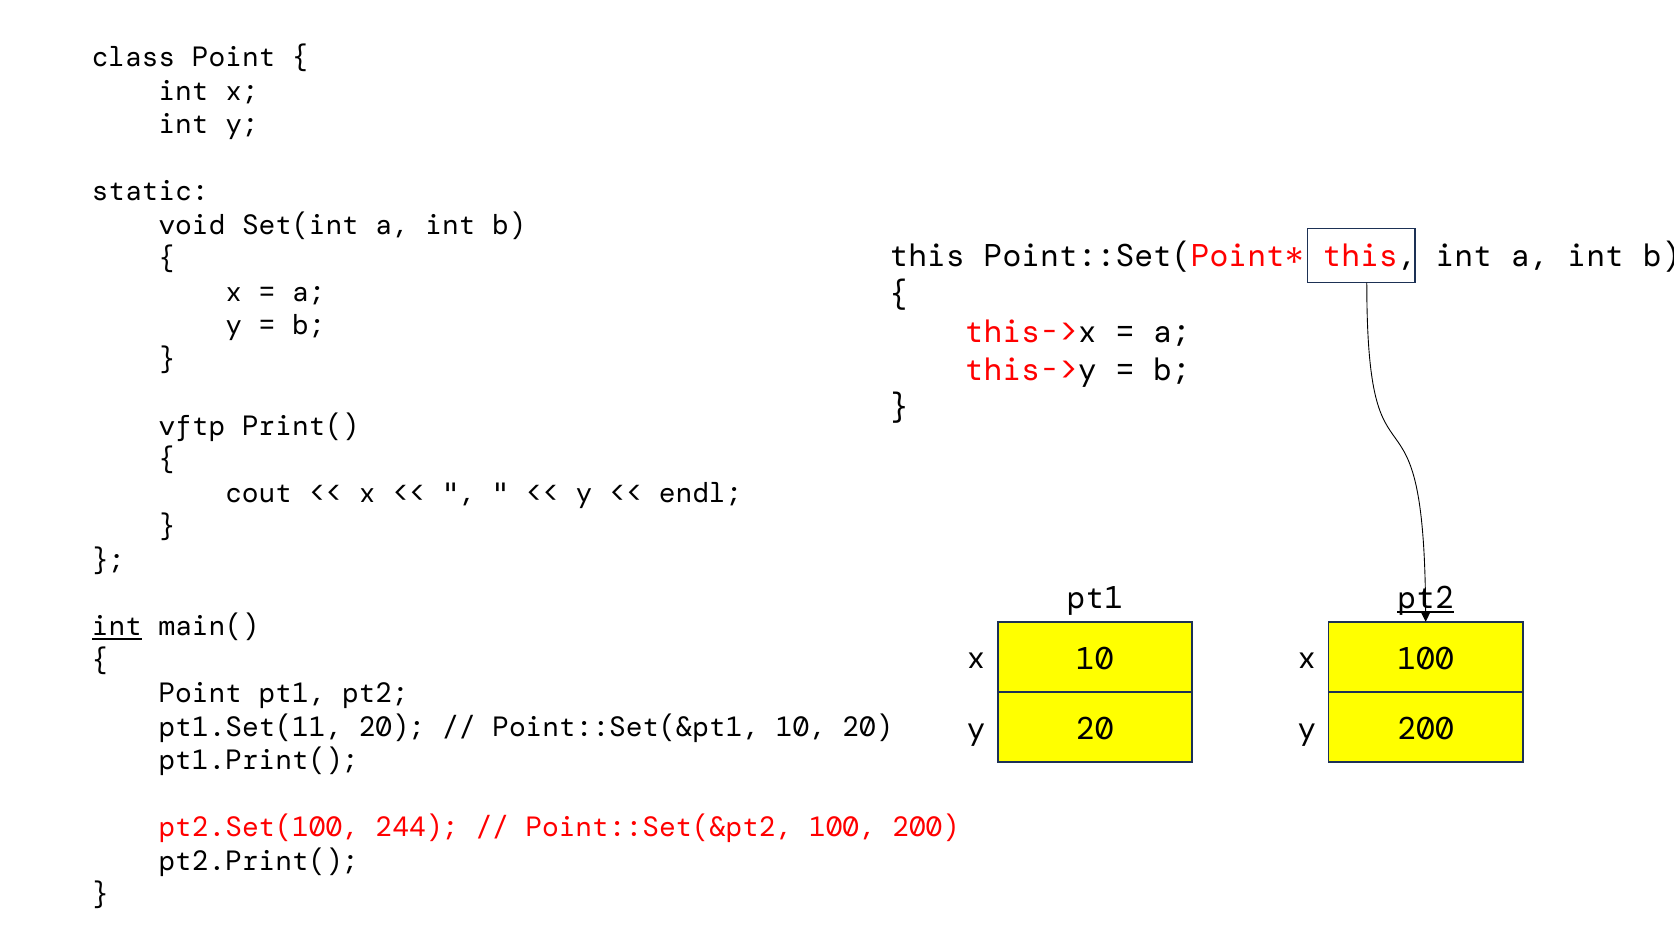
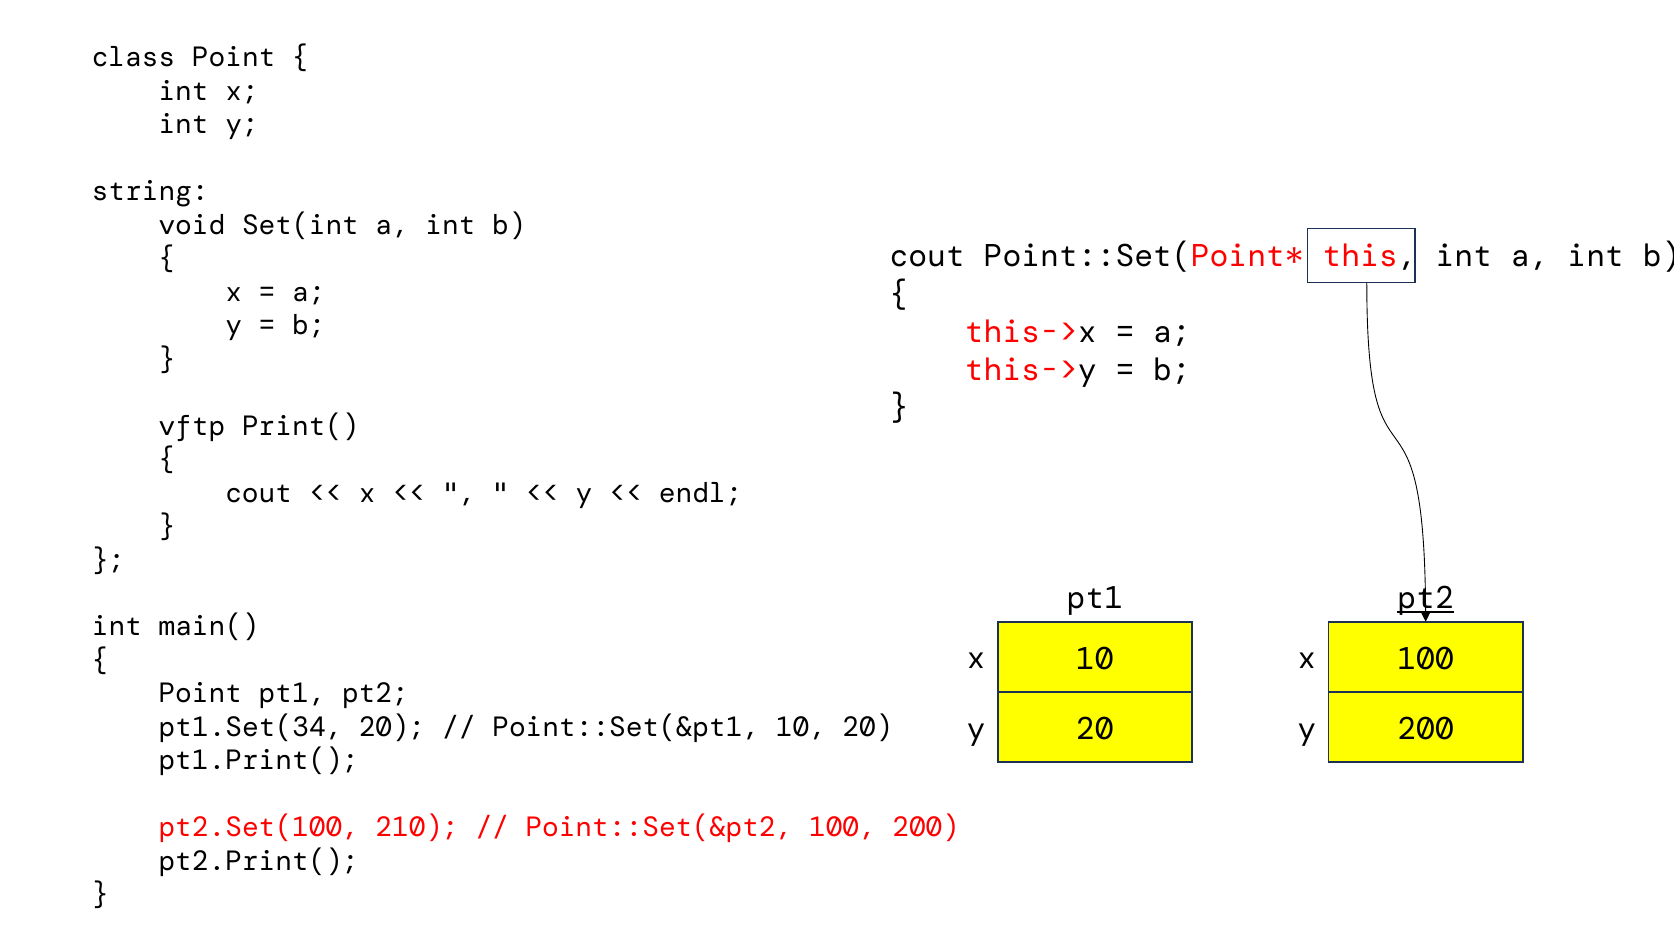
static: static -> string (150, 191)
this: this -> cout (927, 257)
int underline: present -> none (117, 627)
pt1.Set(11: pt1.Set(11 -> pt1.Set(34 (250, 727)
244: 244 -> 210 (417, 827)
